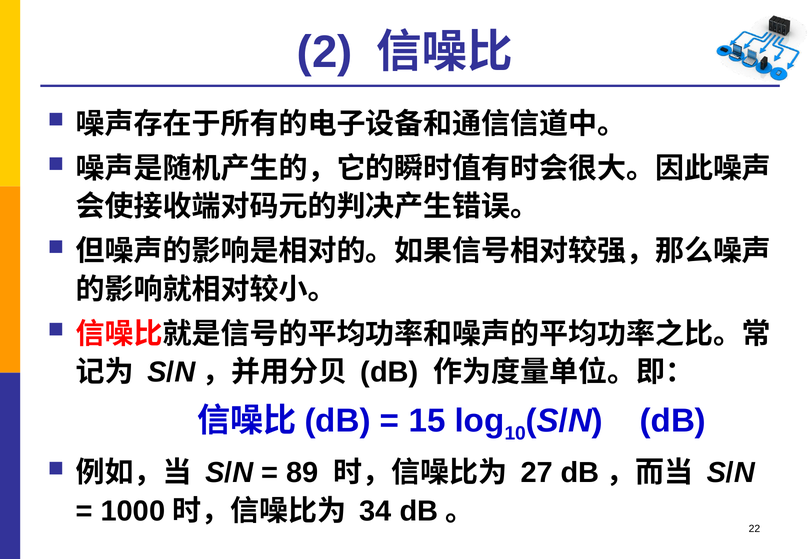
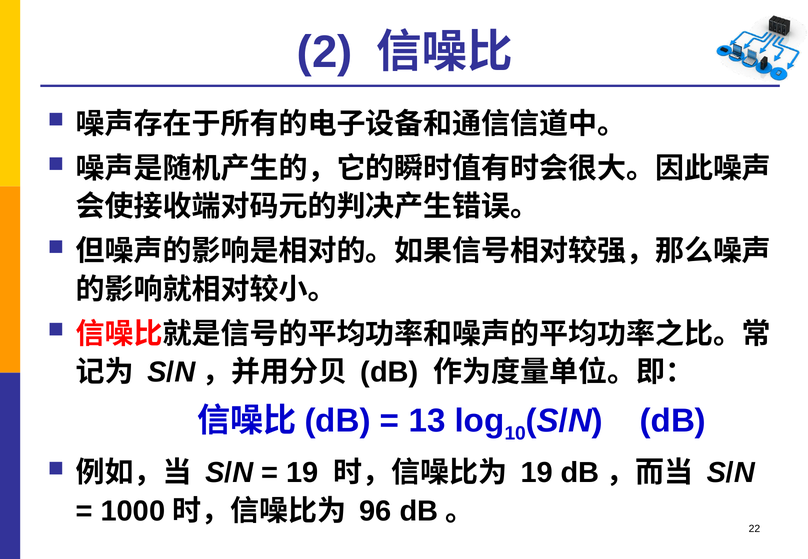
15: 15 -> 13 (427, 421)
89: 89 -> 19 (302, 473)
27: 27 -> 19 (537, 473)
34: 34 -> 96 (375, 511)
